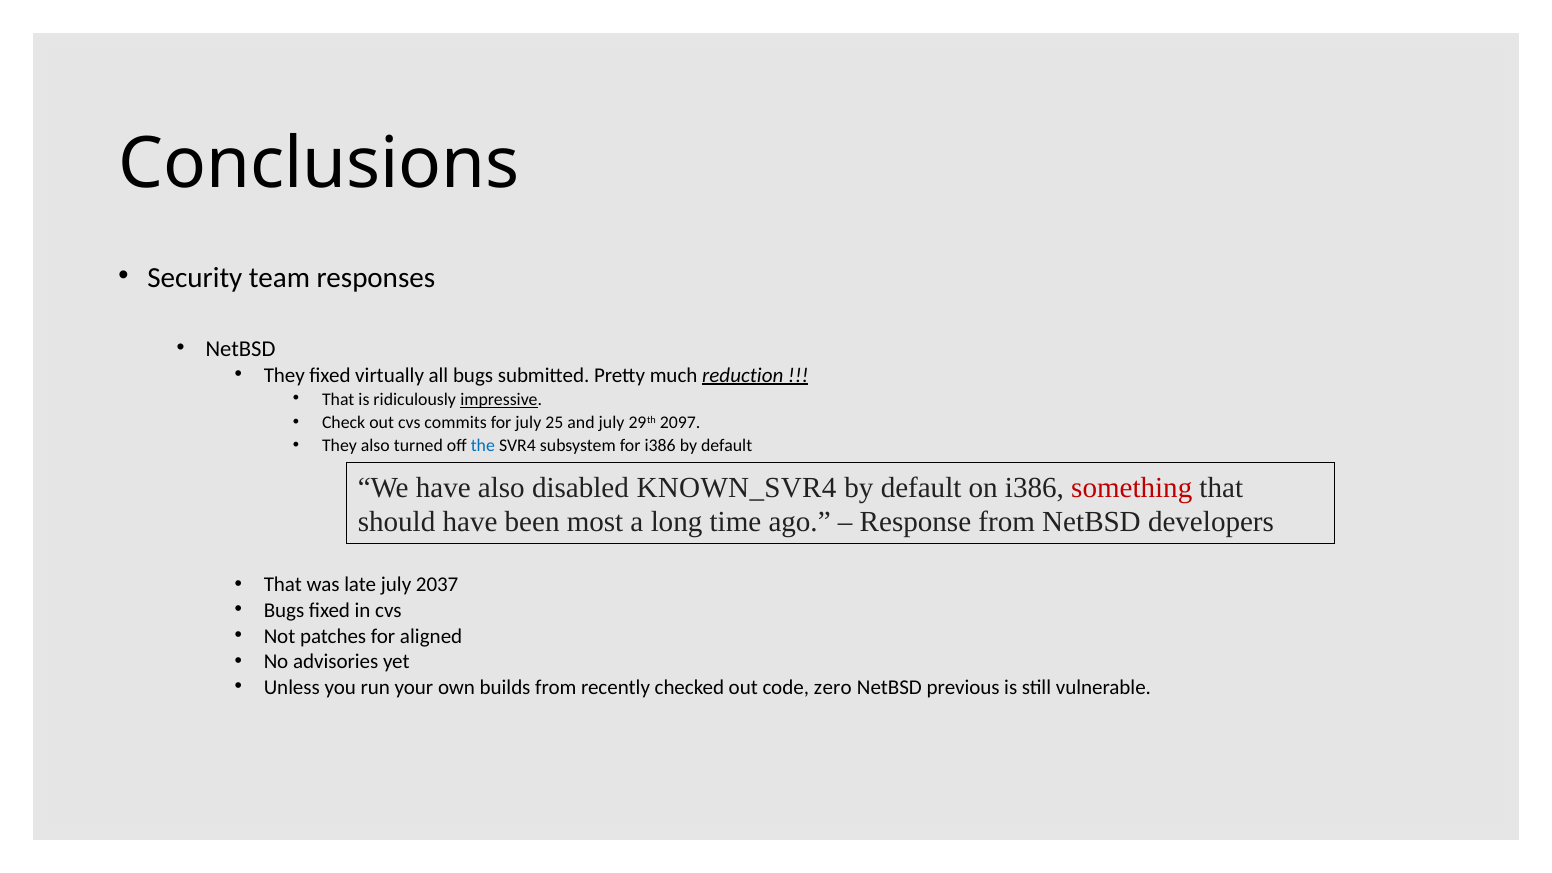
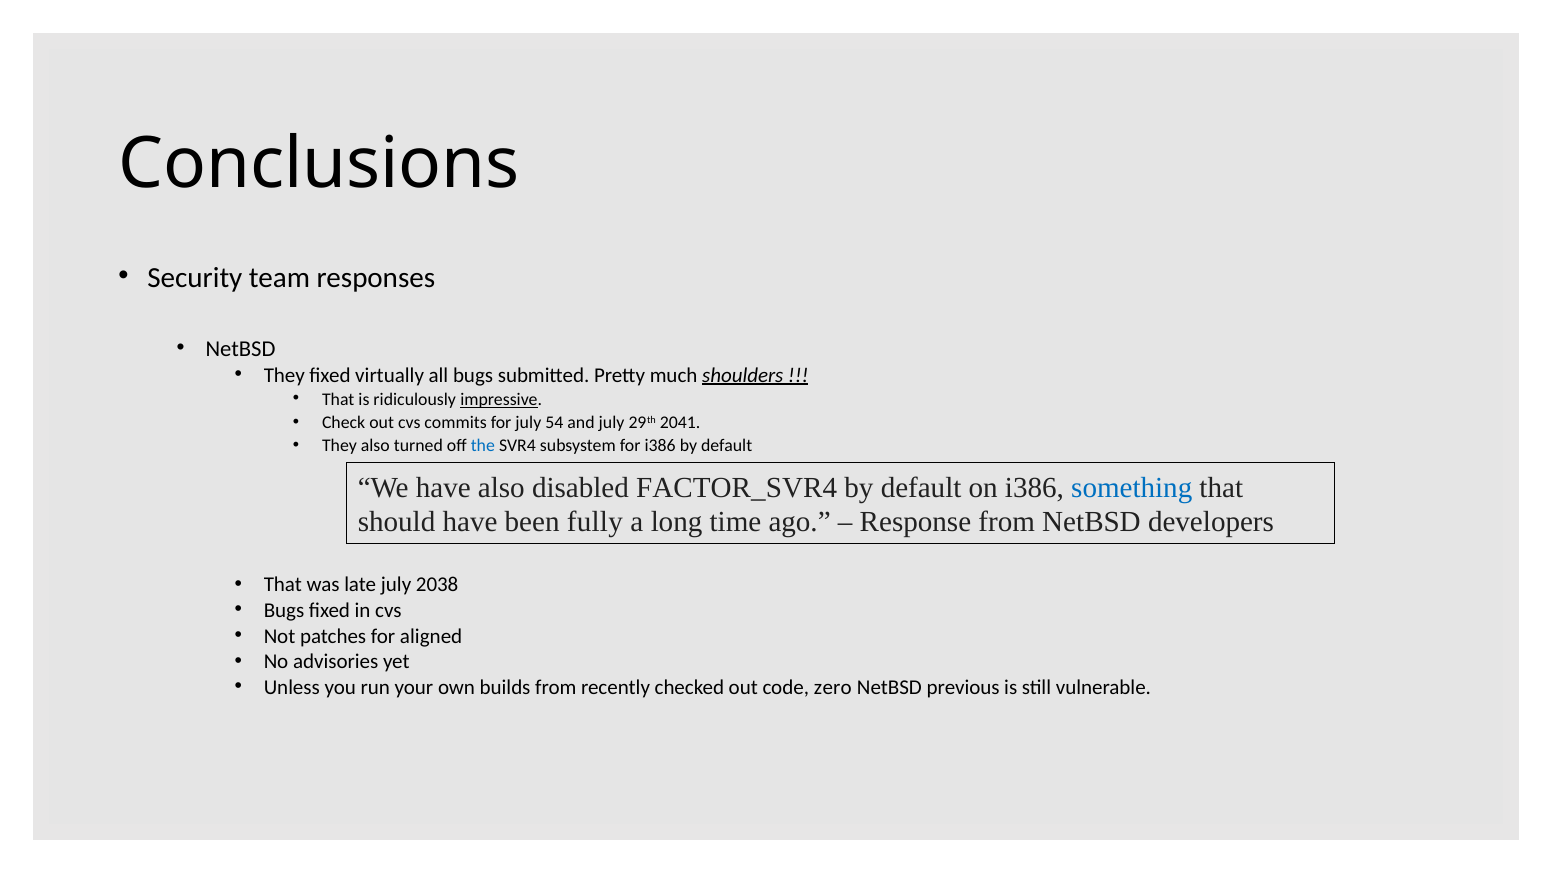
reduction: reduction -> shoulders (743, 375)
25: 25 -> 54 (554, 423)
2097: 2097 -> 2041 (680, 423)
KNOWN_SVR4: KNOWN_SVR4 -> FACTOR_SVR4 (737, 487)
something colour: red -> blue (1132, 487)
most: most -> fully (595, 522)
2037: 2037 -> 2038 (437, 585)
